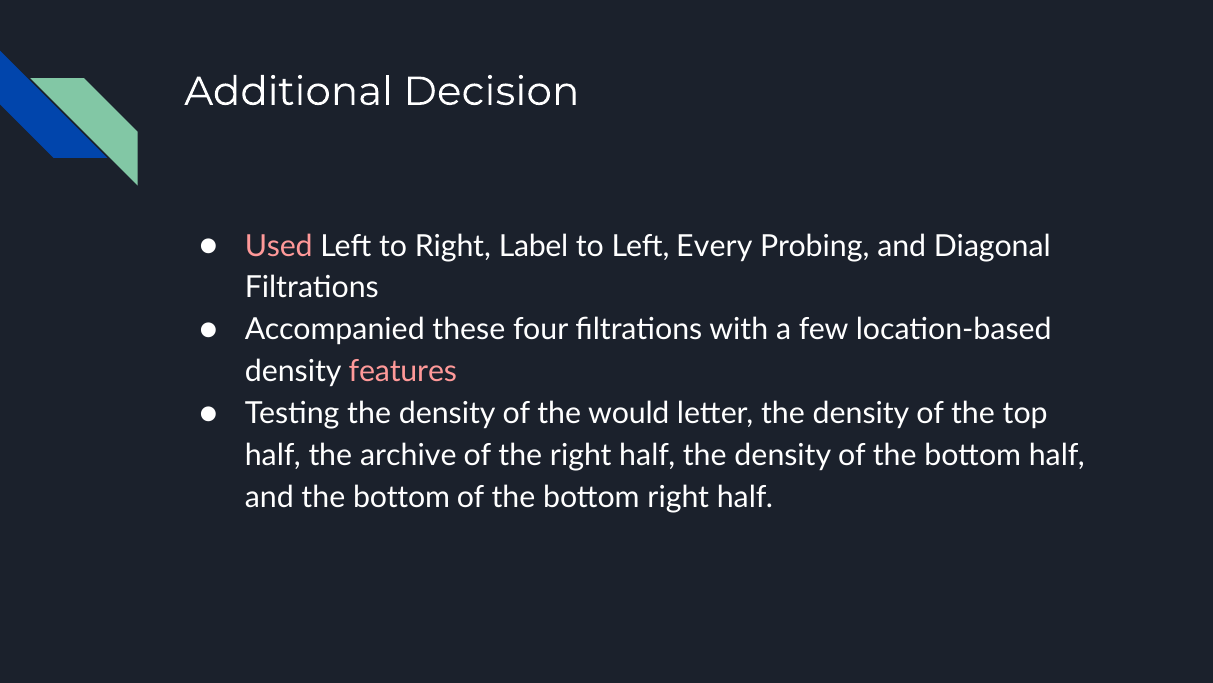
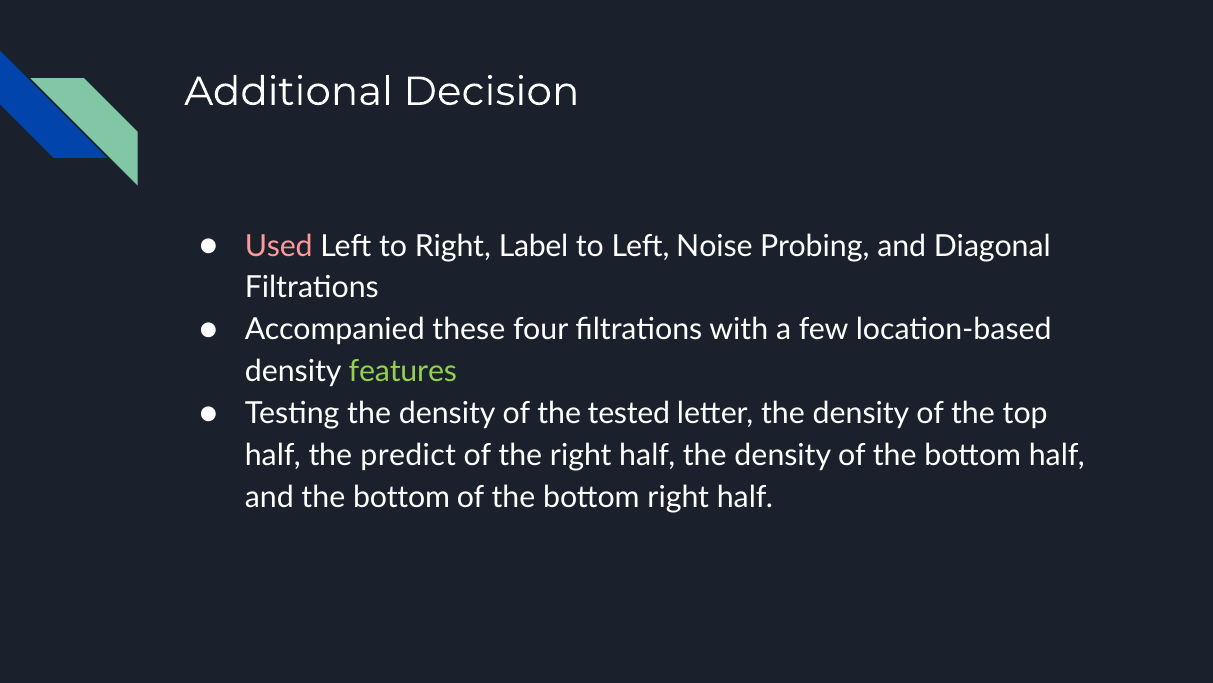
Every: Every -> Noise (714, 246)
features colour: pink -> light green (403, 371)
would: would -> tested (629, 413)
archive: archive -> predict (408, 455)
